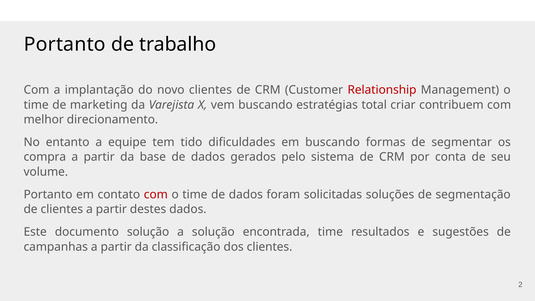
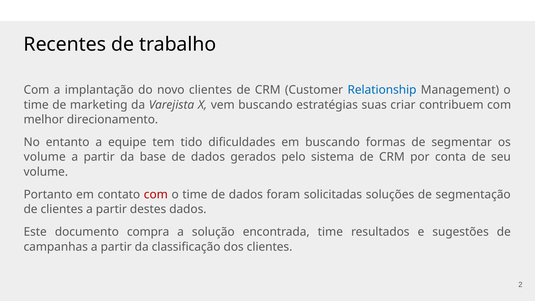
Portanto: Portanto -> Recentes (65, 44)
Relationship colour: red -> blue (382, 90)
total: total -> suas (374, 105)
compra: compra -> volume (45, 157)
documento solução: solução -> compra (148, 232)
